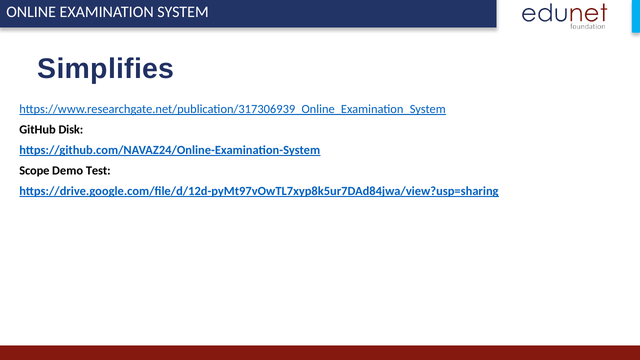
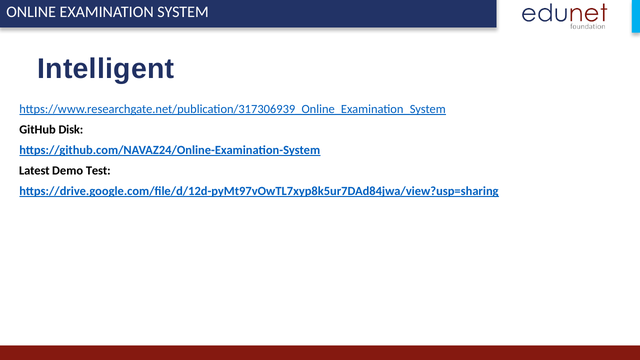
Simplifies: Simplifies -> Intelligent (106, 69)
Scope: Scope -> Latest (34, 171)
